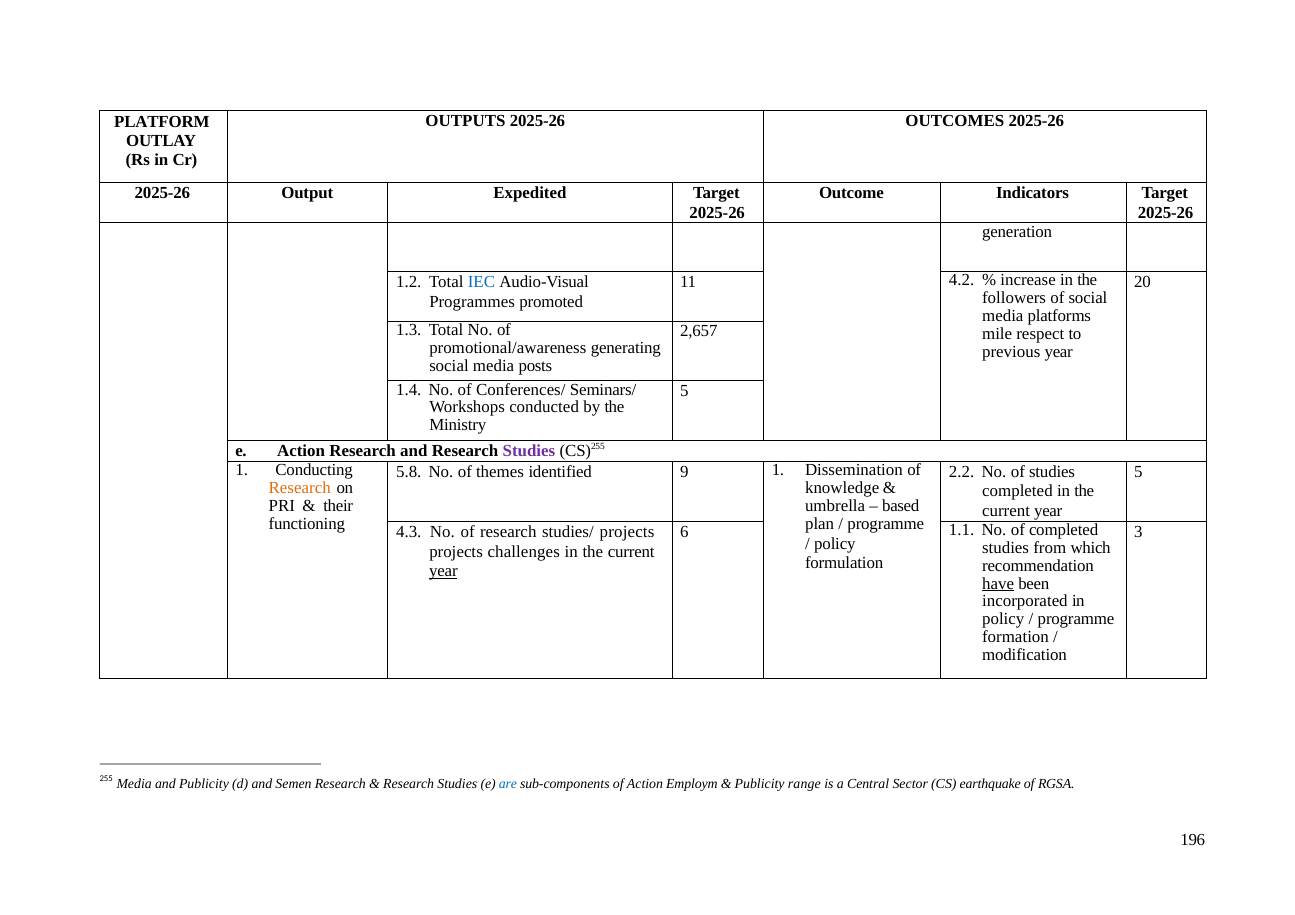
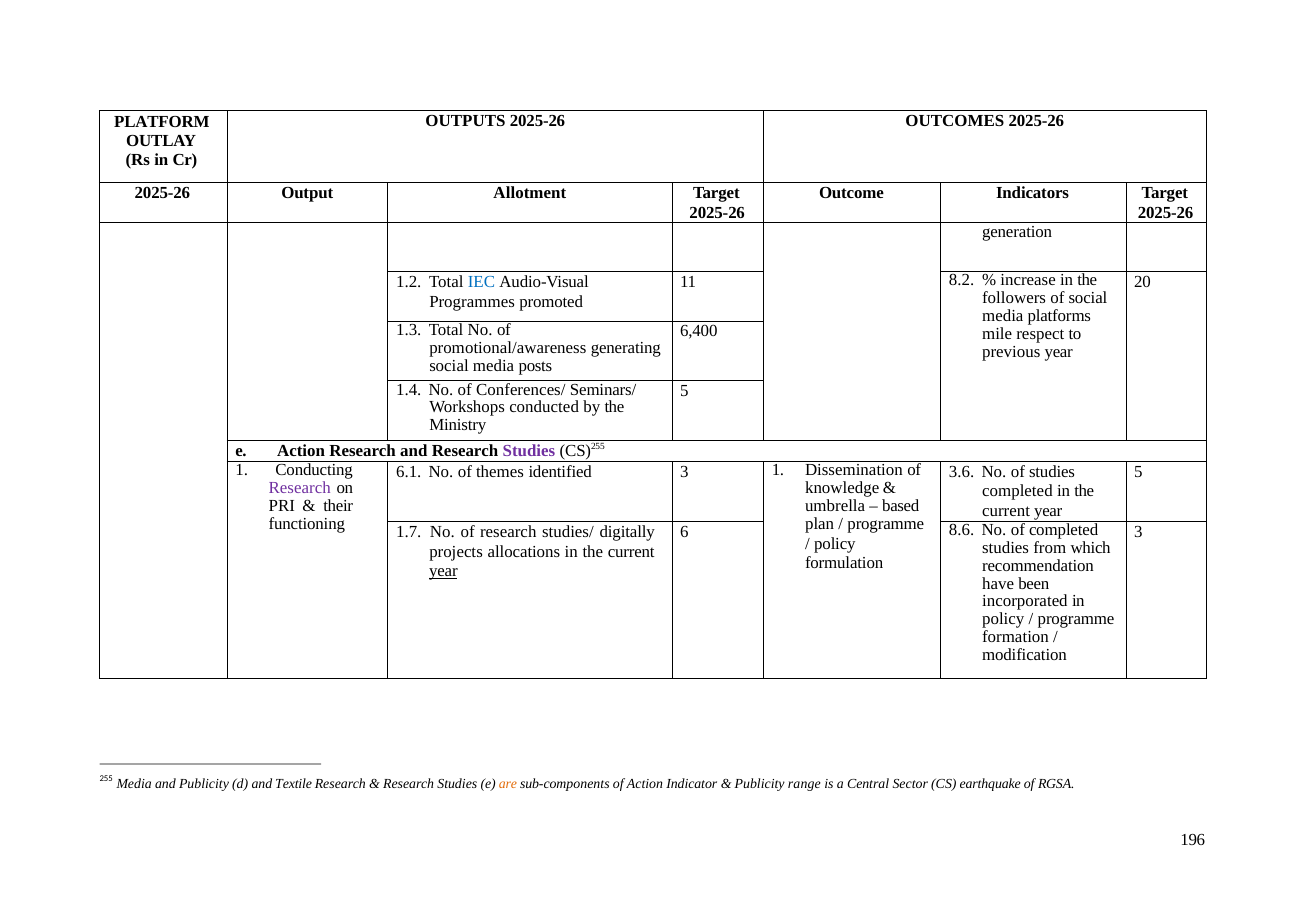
Expedited: Expedited -> Allotment (530, 193)
4.2: 4.2 -> 8.2 (962, 280)
2,657: 2,657 -> 6,400 (699, 331)
5.8: 5.8 -> 6.1 (409, 472)
identified 9: 9 -> 3 (684, 472)
2.2: 2.2 -> 3.6 (962, 472)
Research colour: orange -> purple (300, 488)
1.1: 1.1 -> 8.6 (962, 530)
4.3: 4.3 -> 1.7 (409, 532)
studies/ projects: projects -> digitally (627, 532)
challenges: challenges -> allocations (524, 552)
have underline: present -> none (998, 583)
Semen: Semen -> Textile (294, 784)
are colour: blue -> orange (508, 784)
Employm: Employm -> Indicator (692, 784)
